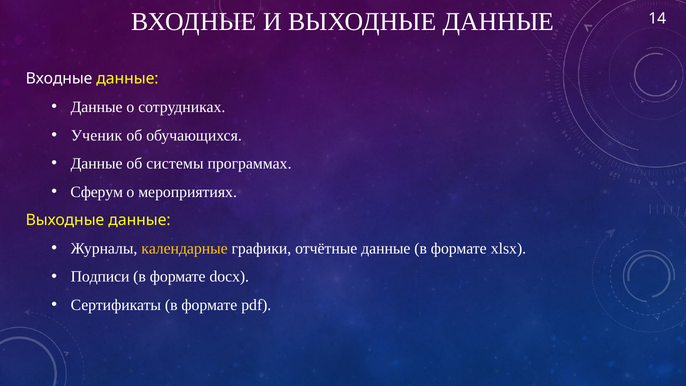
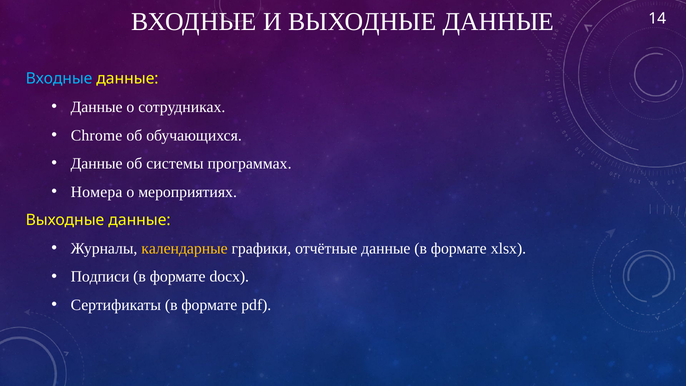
Входные colour: white -> light blue (59, 79)
Ученик: Ученик -> Chrome (97, 135)
Сферум: Сферум -> Номера (97, 192)
